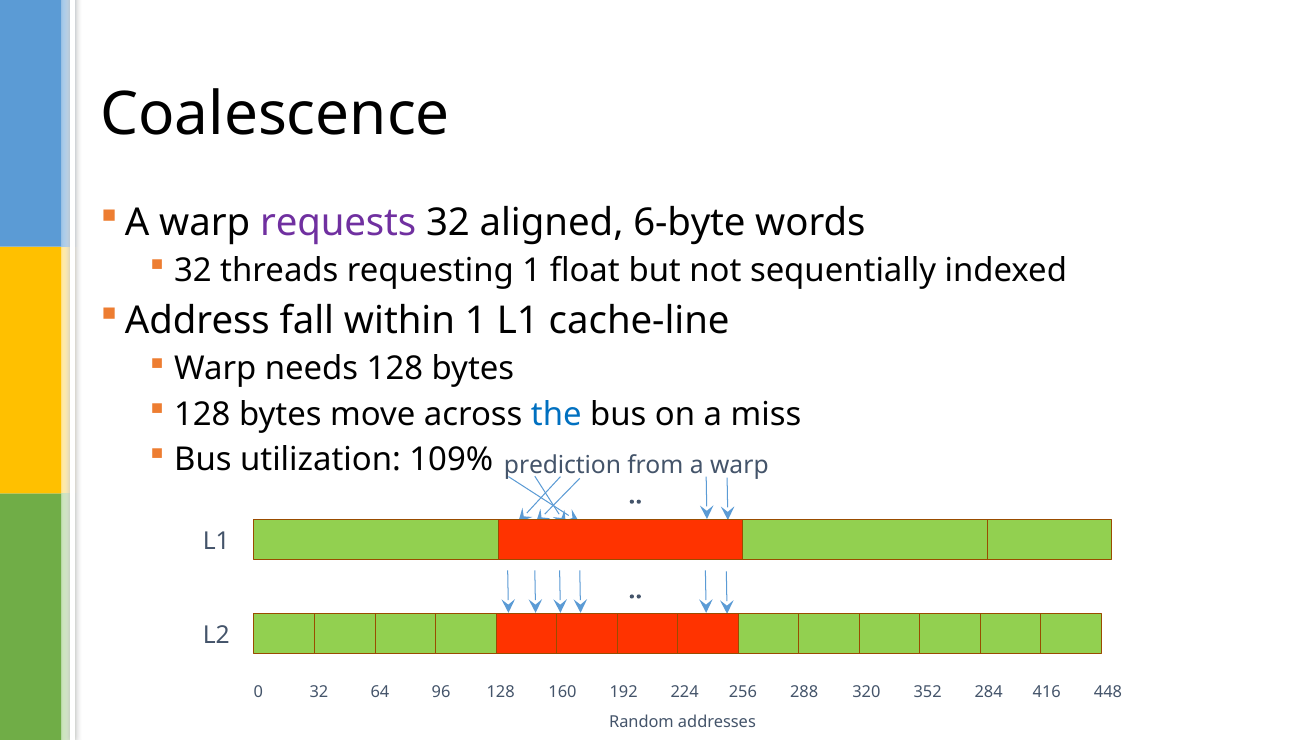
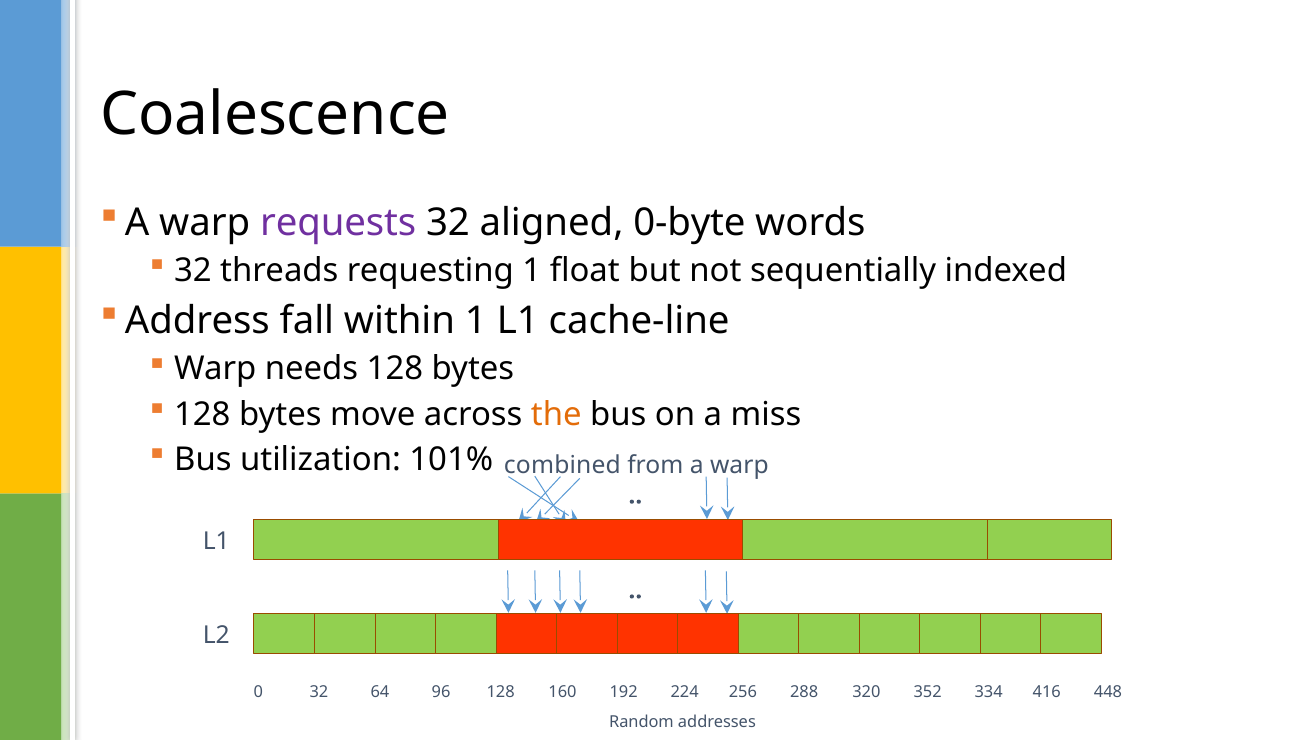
6-byte: 6-byte -> 0-byte (690, 222)
the colour: blue -> orange (556, 414)
109%: 109% -> 101% (451, 460)
prediction: prediction -> combined (562, 465)
284: 284 -> 334 (989, 691)
